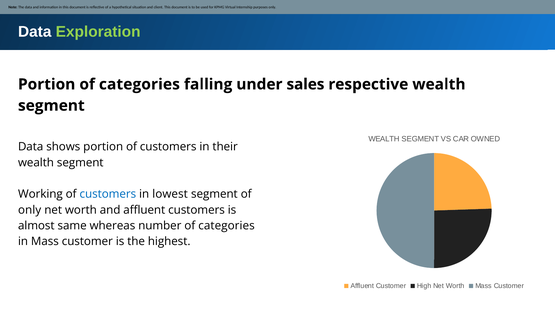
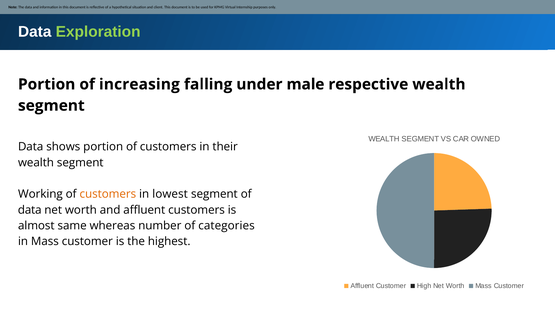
Portion of categories: categories -> increasing (139, 84)
sales: sales -> male (305, 84)
customers colour: blue -> orange (108, 194)
only: only -> data (30, 210)
